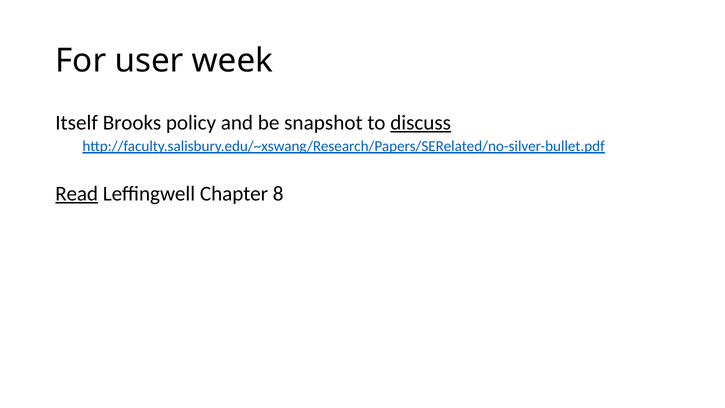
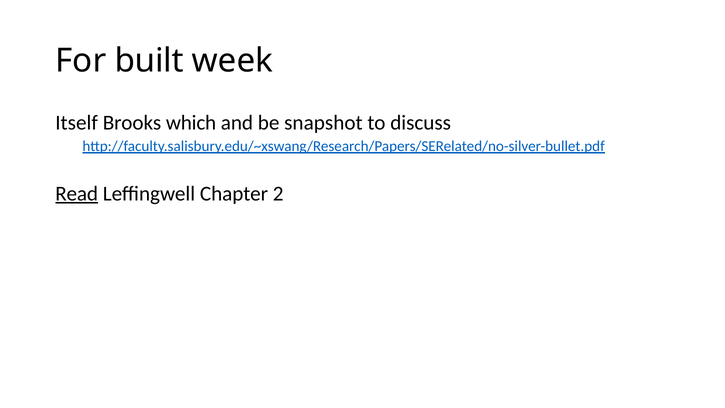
user: user -> built (149, 61)
policy: policy -> which (191, 123)
discuss underline: present -> none (421, 123)
8: 8 -> 2 (278, 193)
